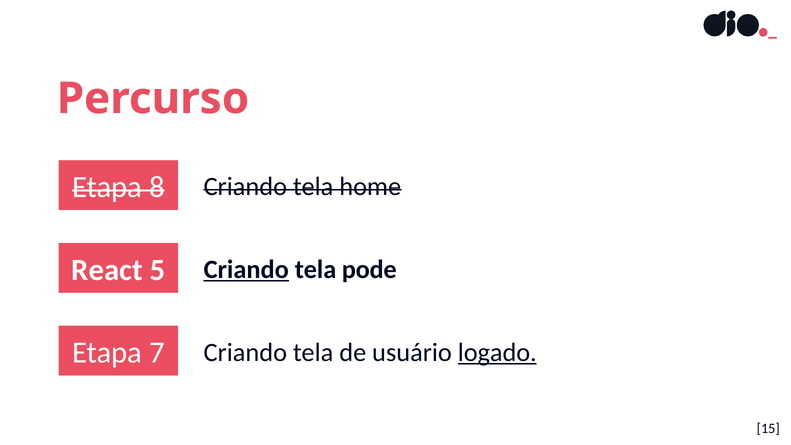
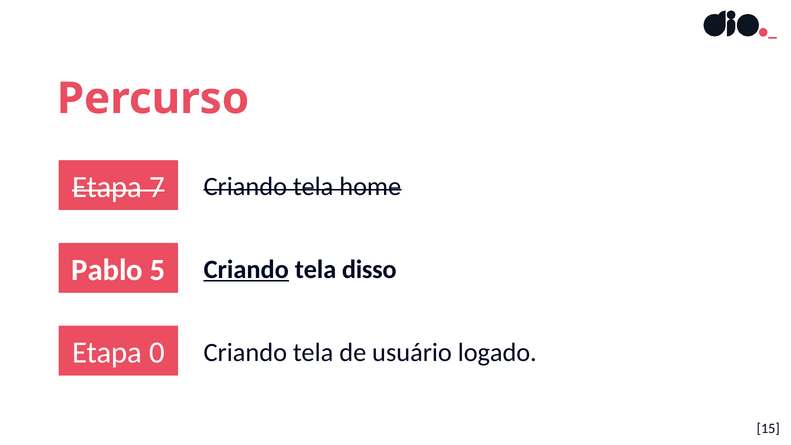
8: 8 -> 7 (157, 187)
React: React -> Pablo (107, 270)
pode: pode -> disso (369, 270)
7: 7 -> 0 (157, 353)
logado underline: present -> none (497, 352)
